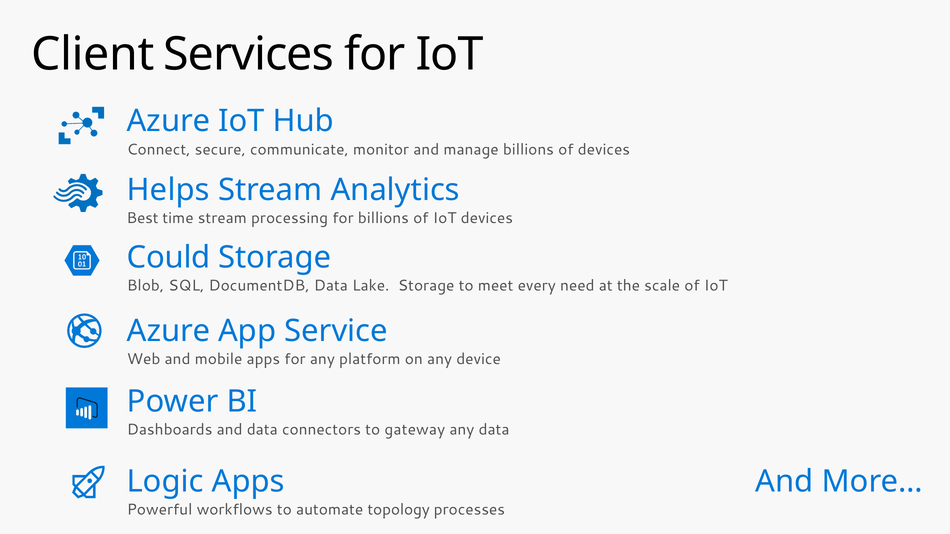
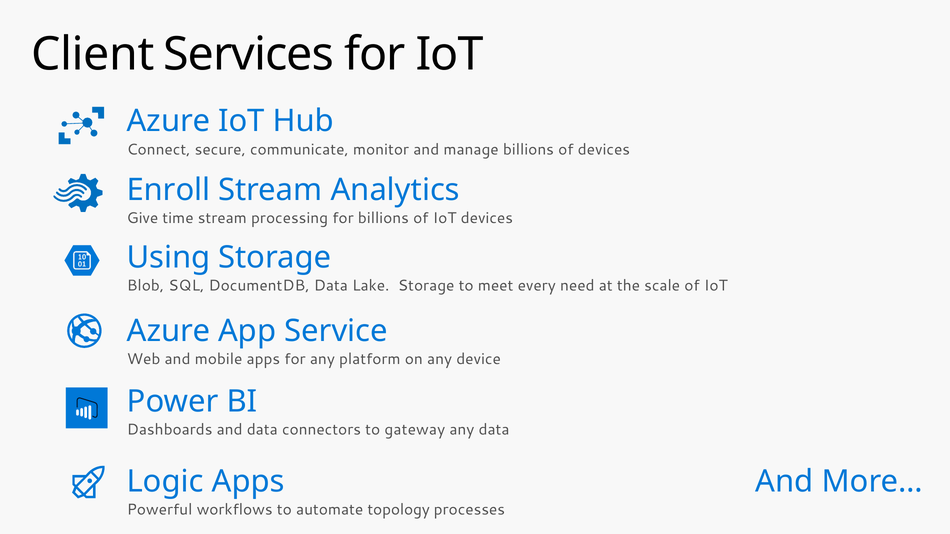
Helps: Helps -> Enroll (168, 190)
Best: Best -> Give (142, 218)
Could: Could -> Using (168, 258)
